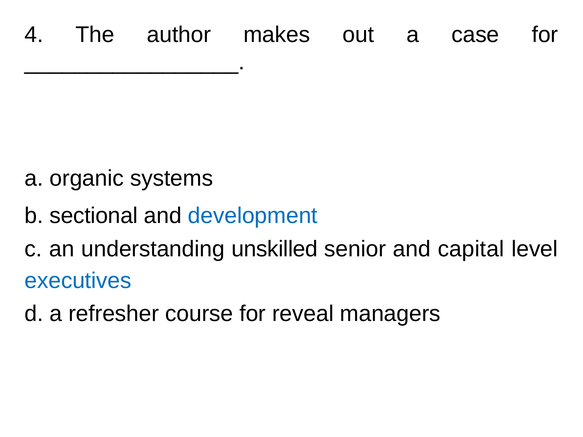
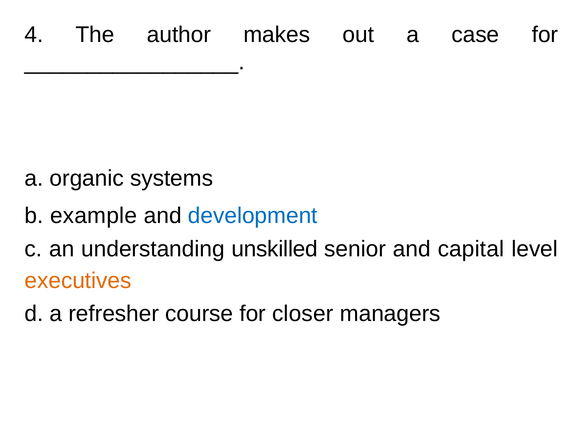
sectional: sectional -> example (94, 216)
executives colour: blue -> orange (78, 281)
reveal: reveal -> closer (303, 314)
